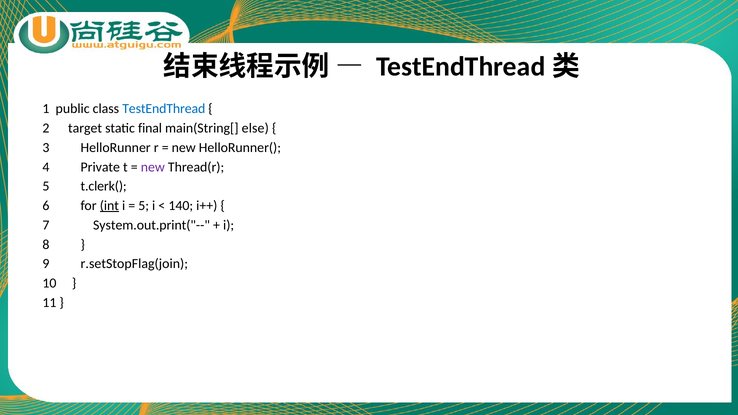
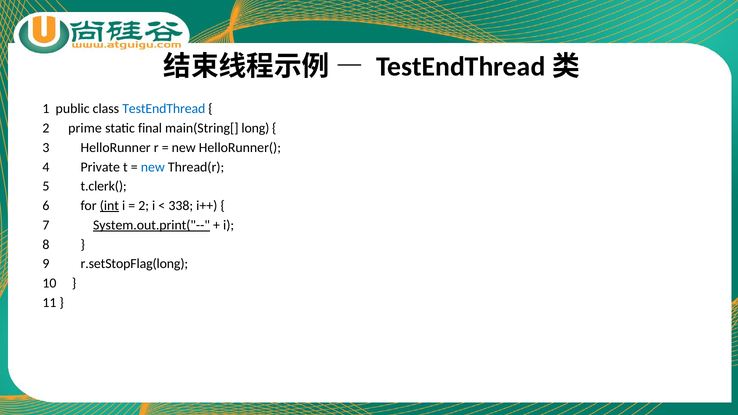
target: target -> prime (85, 128)
else: else -> long (255, 128)
new colour: purple -> blue (153, 167)
5: 5 -> 2 (144, 206)
140: 140 -> 338 (181, 206)
System.out.print("-- underline: none -> present (151, 225)
r.setStopFlag(join: r.setStopFlag(join -> r.setStopFlag(long (134, 264)
